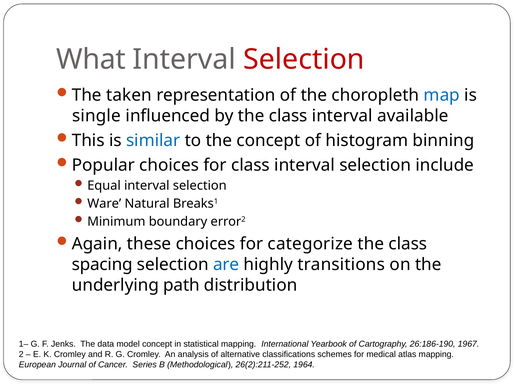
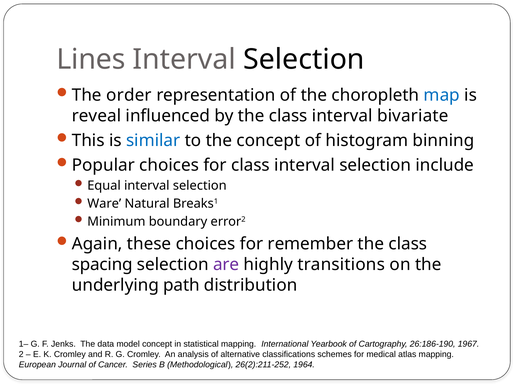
What: What -> Lines (91, 59)
Selection colour: red -> black (304, 59)
taken: taken -> order (129, 95)
single: single -> reveal (96, 116)
available: available -> bivariate (413, 116)
categorize: categorize -> remember (310, 244)
are colour: blue -> purple (226, 265)
